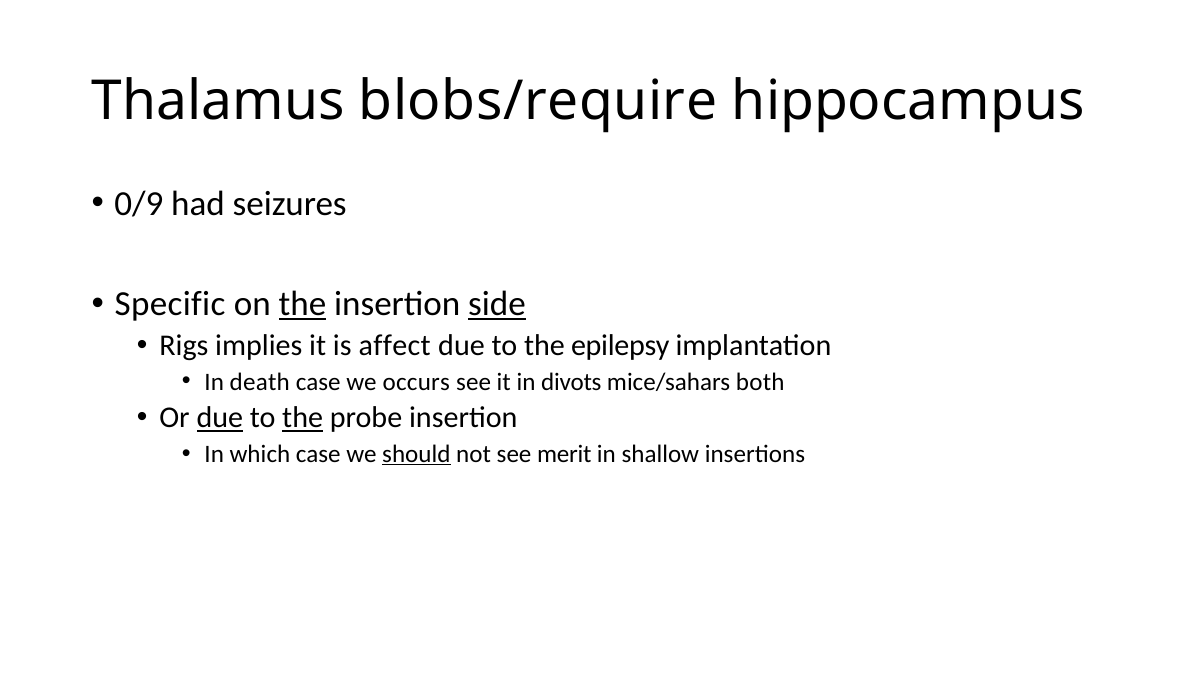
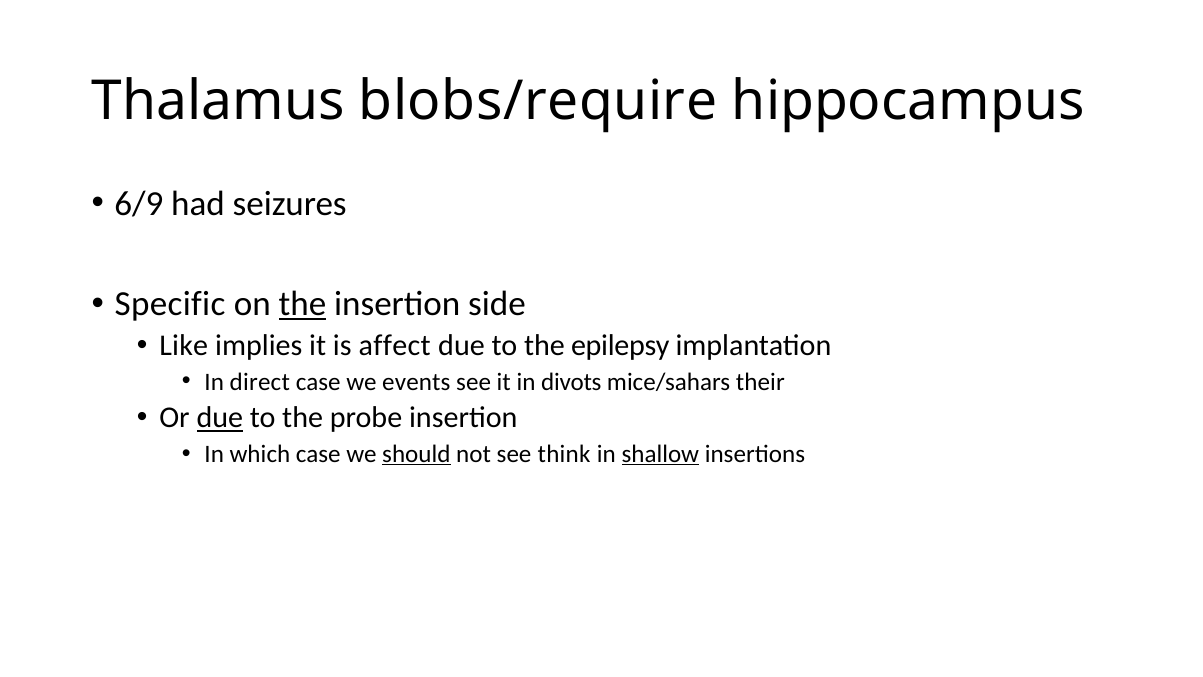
0/9: 0/9 -> 6/9 (139, 203)
side underline: present -> none (497, 304)
Rigs: Rigs -> Like (184, 345)
death: death -> direct (260, 382)
occurs: occurs -> events (416, 382)
both: both -> their (760, 382)
the underline: present -> none (303, 418)
merit: merit -> think (564, 454)
shallow underline: none -> present (660, 454)
